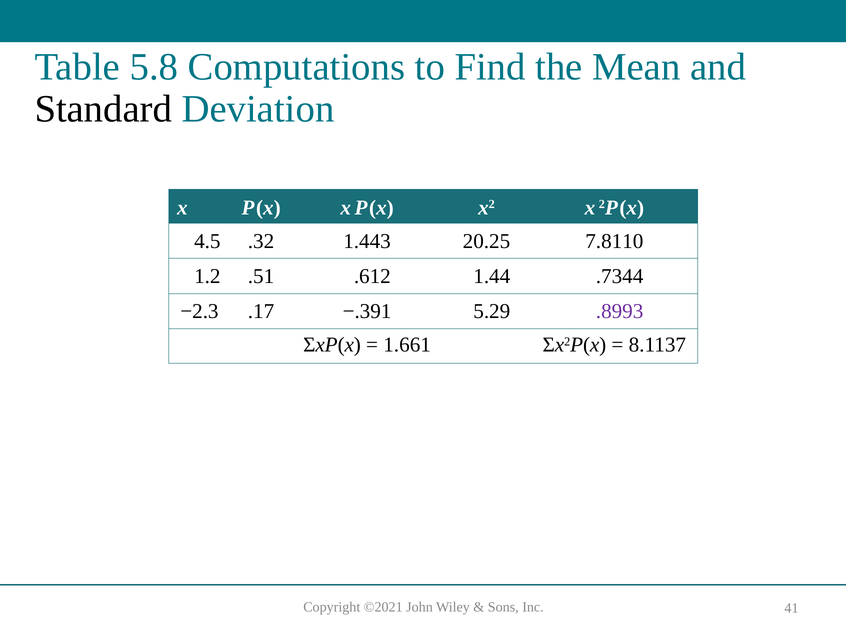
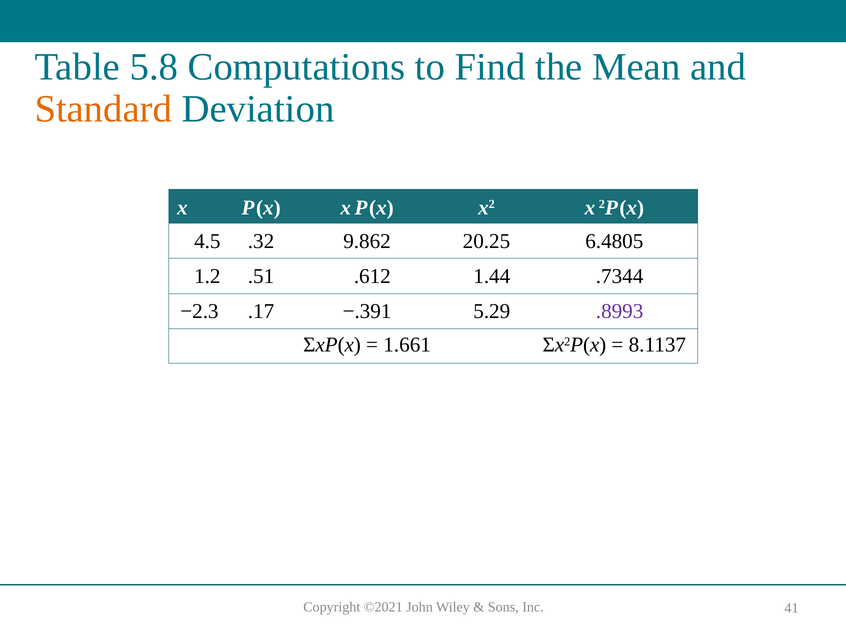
Standard colour: black -> orange (103, 109)
1.443: 1.443 -> 9.862 (367, 241)
7.8110: 7.8110 -> 6.4805 (614, 241)
